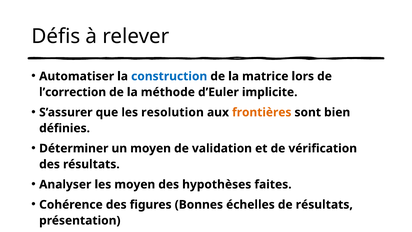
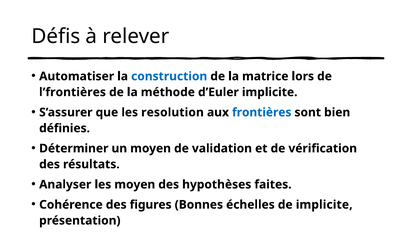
l’correction: l’correction -> l’frontières (73, 92)
frontières colour: orange -> blue (262, 112)
de résultats: résultats -> implicite (324, 204)
